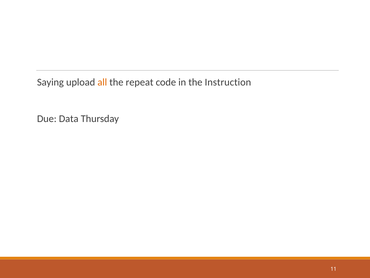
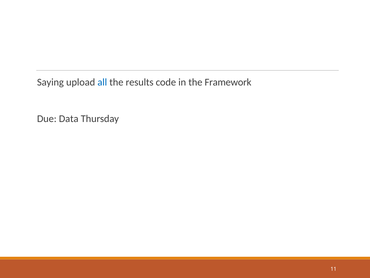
all colour: orange -> blue (102, 82)
repeat: repeat -> results (140, 82)
Instruction: Instruction -> Framework (228, 82)
